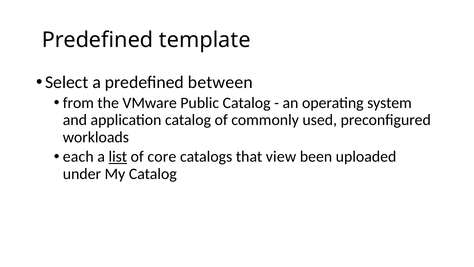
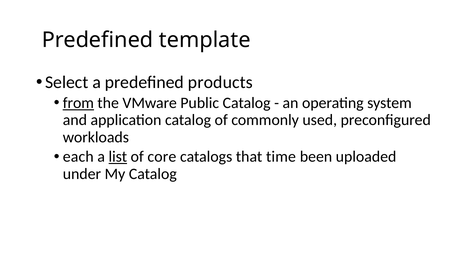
between: between -> products (220, 82)
from underline: none -> present (78, 103)
view: view -> time (281, 157)
